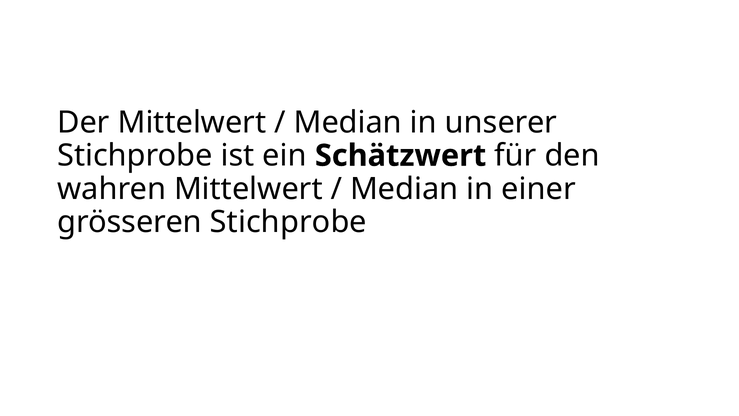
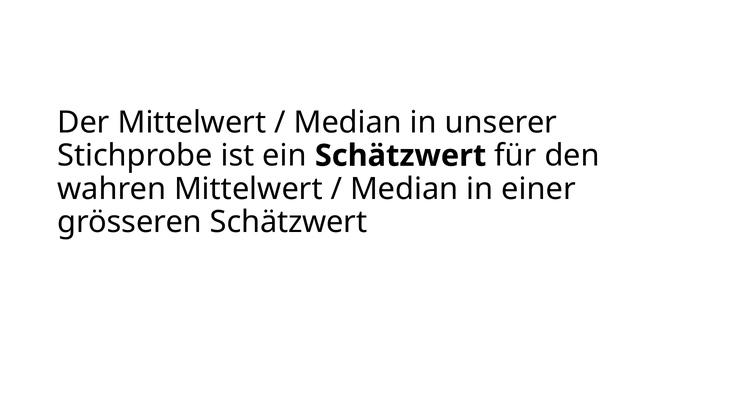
grösseren Stichprobe: Stichprobe -> Schätzwert (289, 222)
